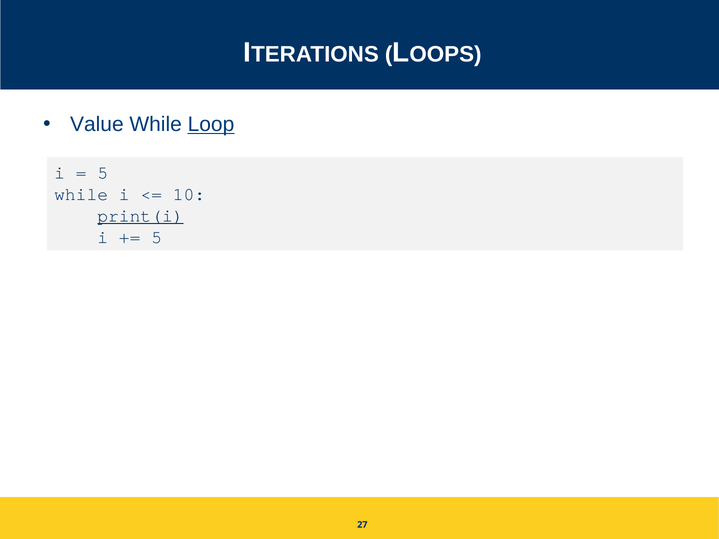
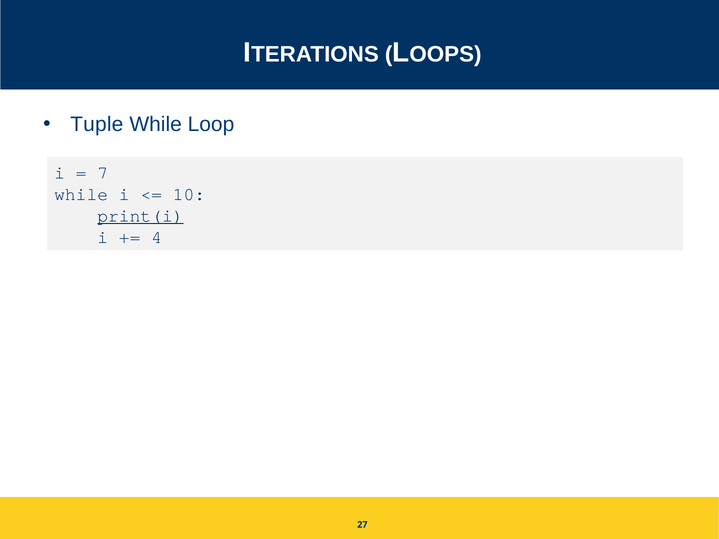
Value: Value -> Tuple (97, 124)
Loop underline: present -> none (211, 124)
5: 5 -> 7 (103, 173)
5: 5 -> 4 (157, 237)
